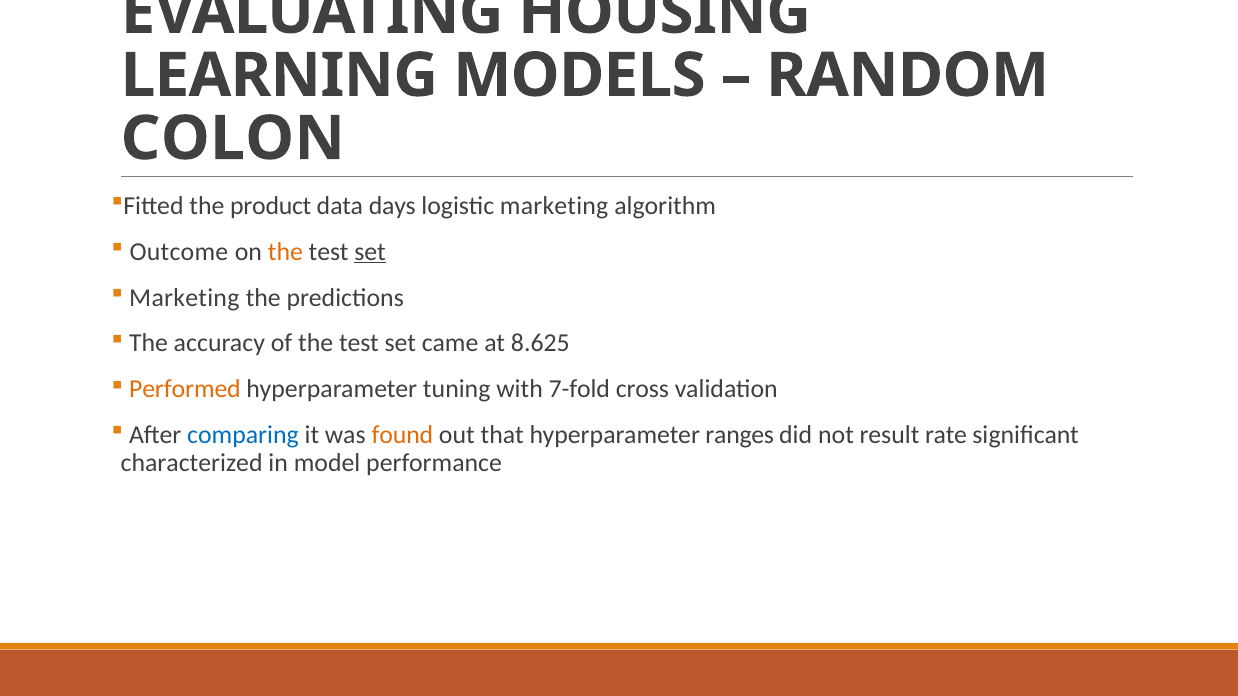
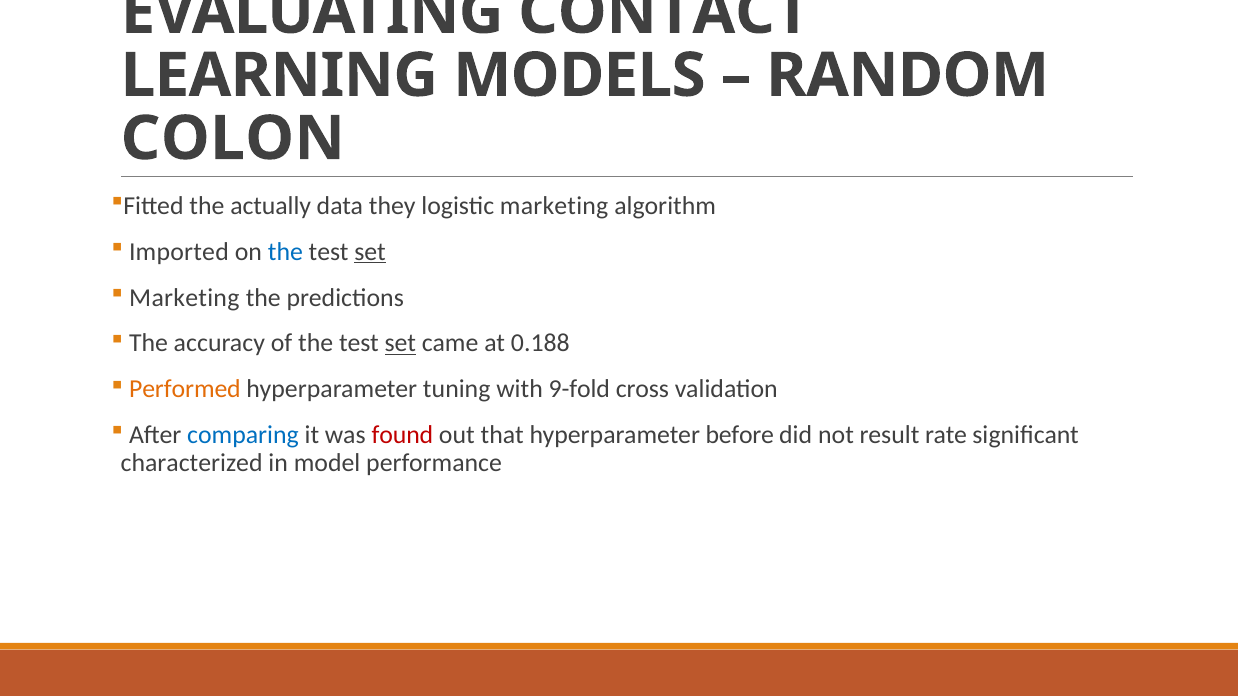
HOUSING: HOUSING -> CONTACT (664, 12)
product: product -> actually (271, 206)
days: days -> they (392, 206)
Outcome: Outcome -> Imported (179, 252)
the colour: orange -> blue (285, 252)
set underline: none -> present (400, 344)
8.625: 8.625 -> 0.188 (540, 344)
7-fold: 7-fold -> 9-fold (579, 389)
found colour: orange -> red (402, 435)
ranges: ranges -> before (740, 435)
